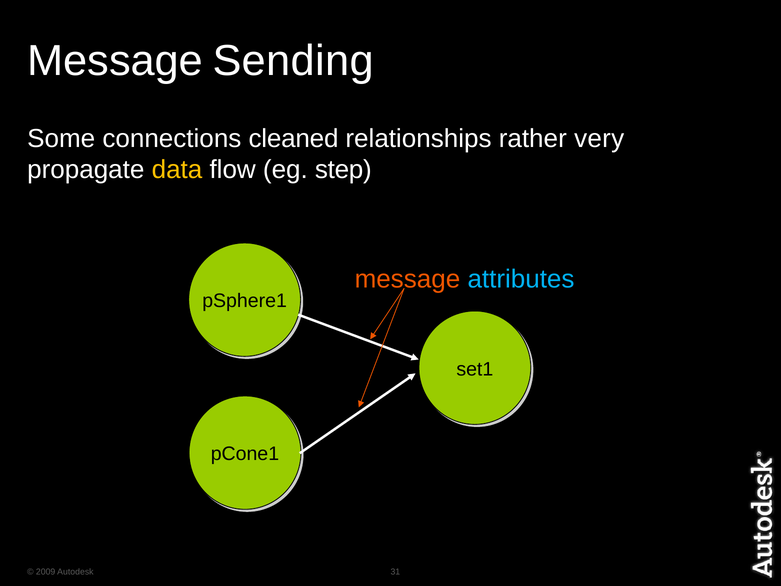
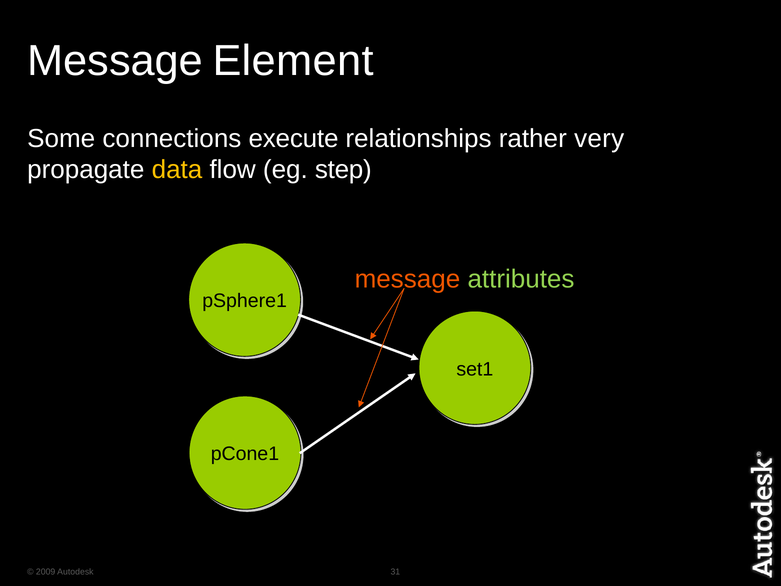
Sending: Sending -> Element (293, 61)
cleaned: cleaned -> execute (294, 138)
attributes colour: light blue -> light green (521, 279)
